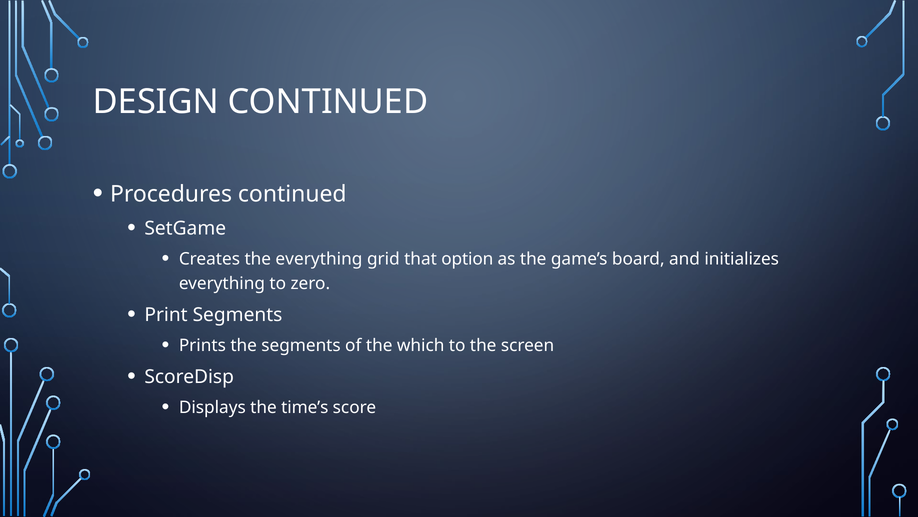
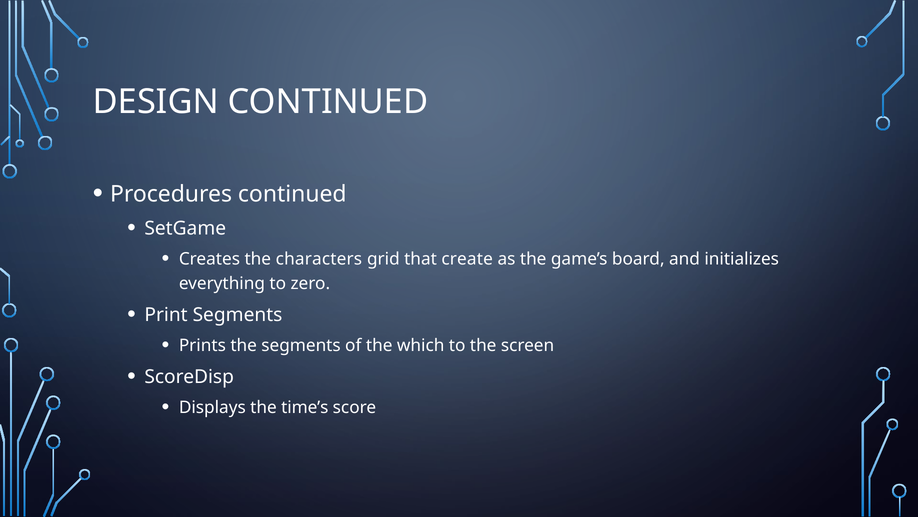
the everything: everything -> characters (319, 259)
option: option -> create (467, 259)
